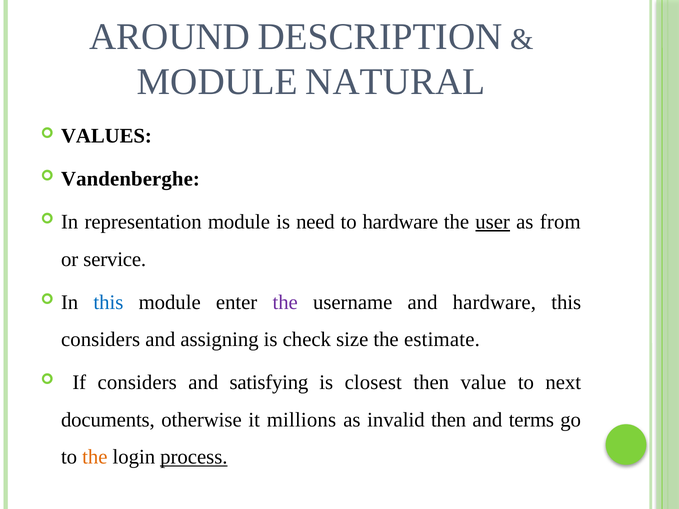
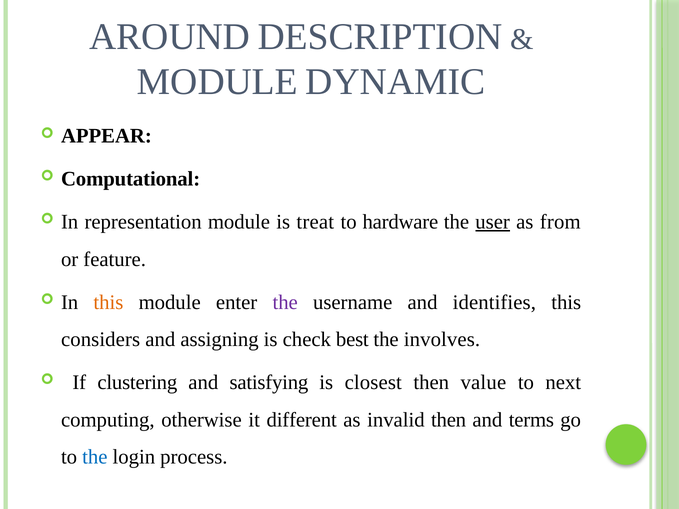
NATURAL: NATURAL -> DYNAMIC (395, 82)
VALUES: VALUES -> APPEAR (106, 136)
Vandenberghe: Vandenberghe -> Computational (131, 179)
need: need -> treat (315, 222)
service: service -> feature (115, 259)
this colour: blue -> orange (108, 302)
and hardware: hardware -> identifies (494, 302)
size: size -> best (352, 340)
estimate: estimate -> involves (442, 340)
If considers: considers -> clustering (137, 383)
documents: documents -> computing (108, 420)
millions: millions -> different (302, 420)
the colour: orange -> blue (95, 457)
process underline: present -> none (194, 457)
